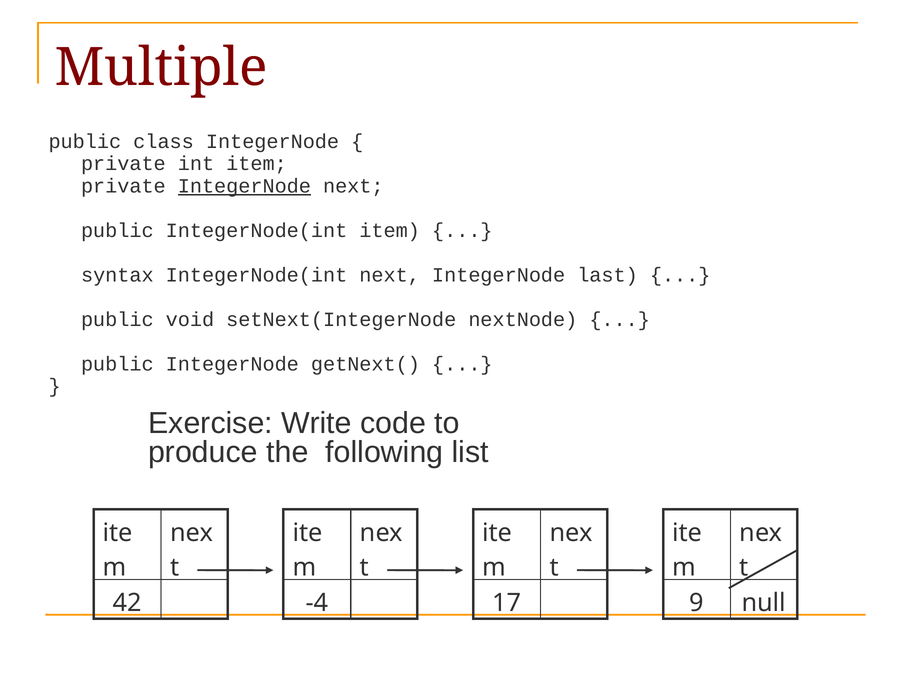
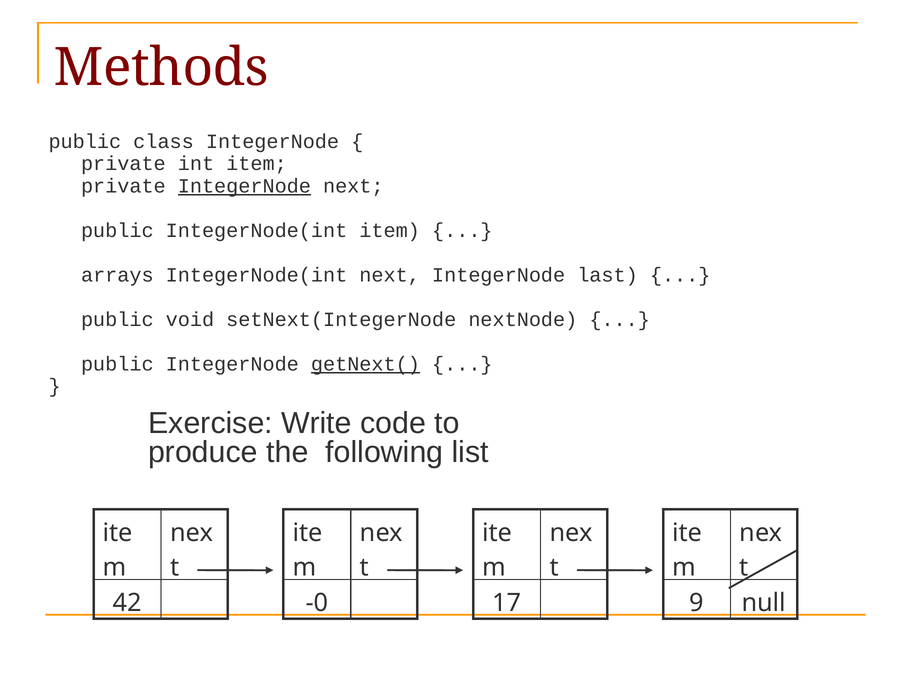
Multiple: Multiple -> Methods (161, 68)
syntax: syntax -> arrays (117, 275)
getNext( underline: none -> present (365, 364)
-4: -4 -> -0 (317, 603)
